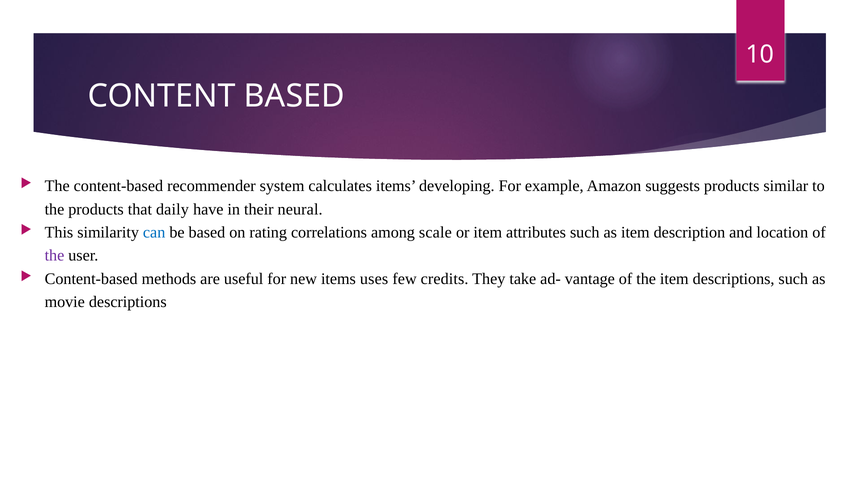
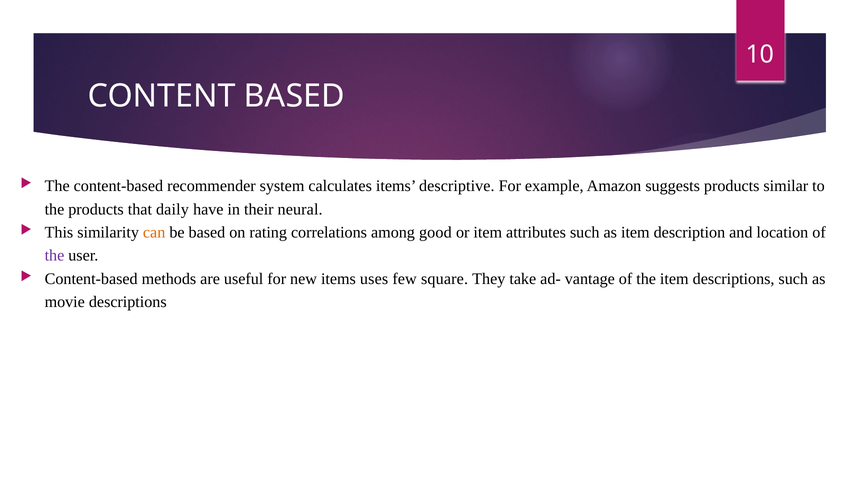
developing: developing -> descriptive (457, 186)
can colour: blue -> orange (154, 232)
scale: scale -> good (435, 232)
credits: credits -> square (445, 279)
